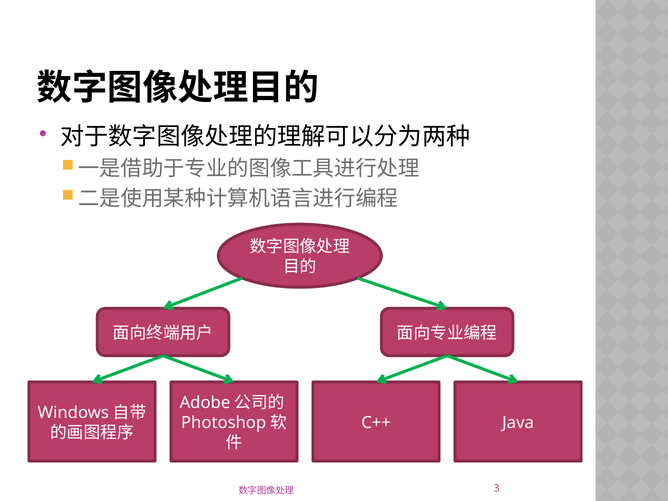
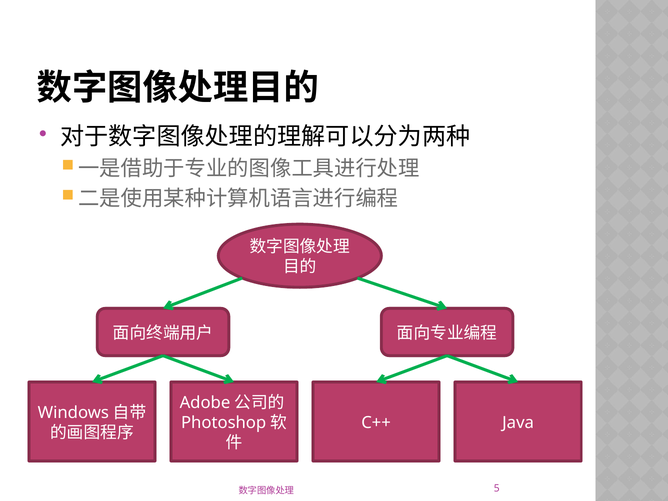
3: 3 -> 5 (497, 489)
